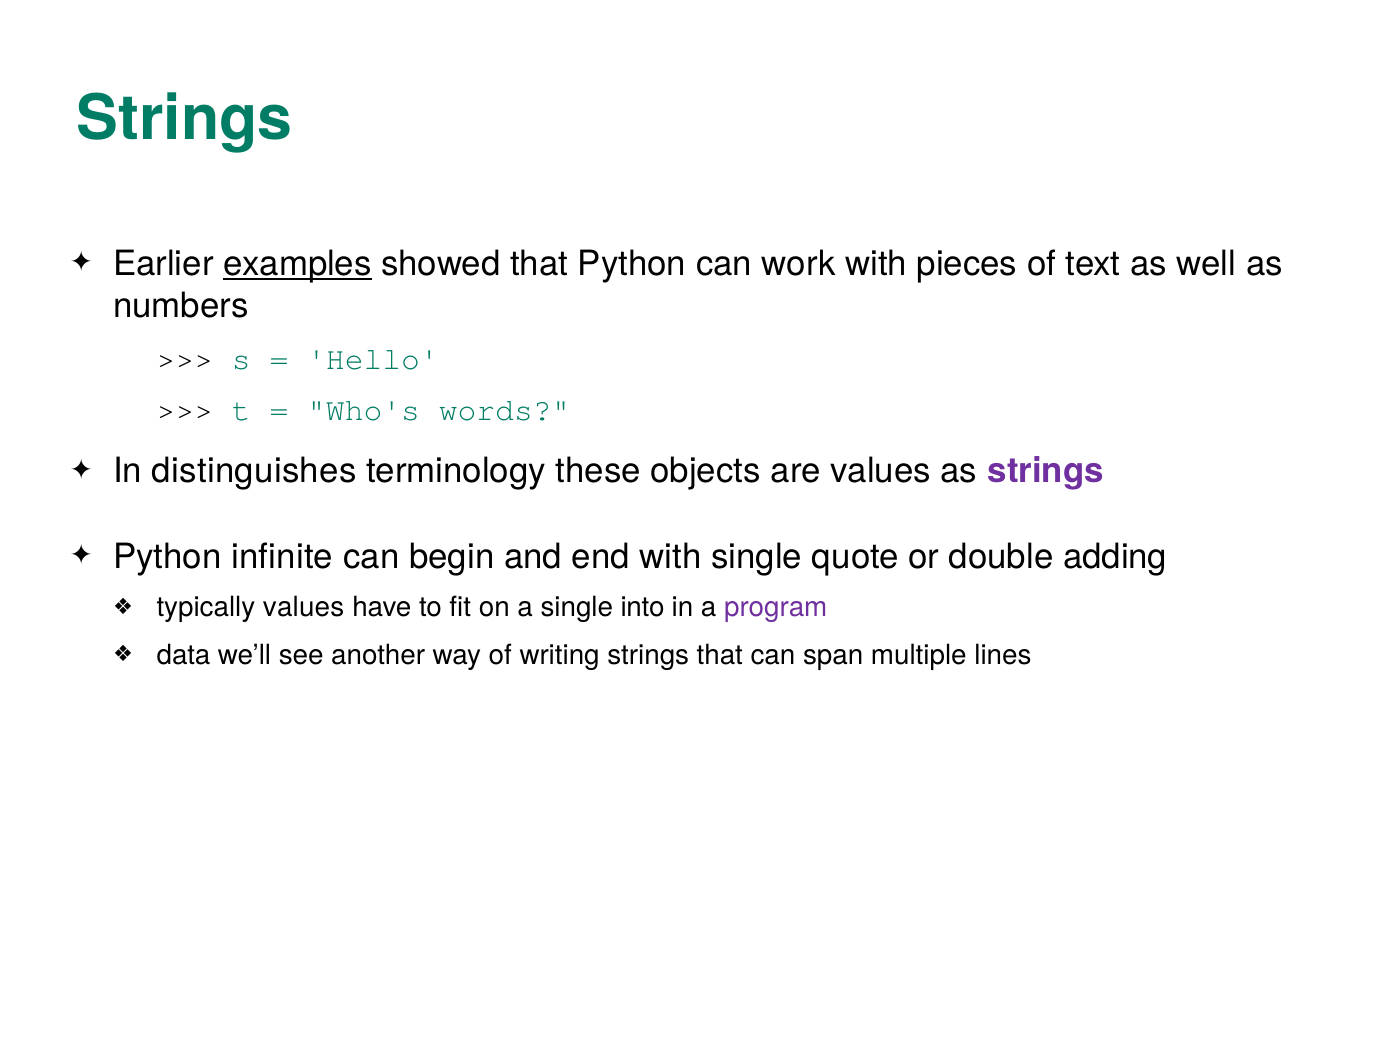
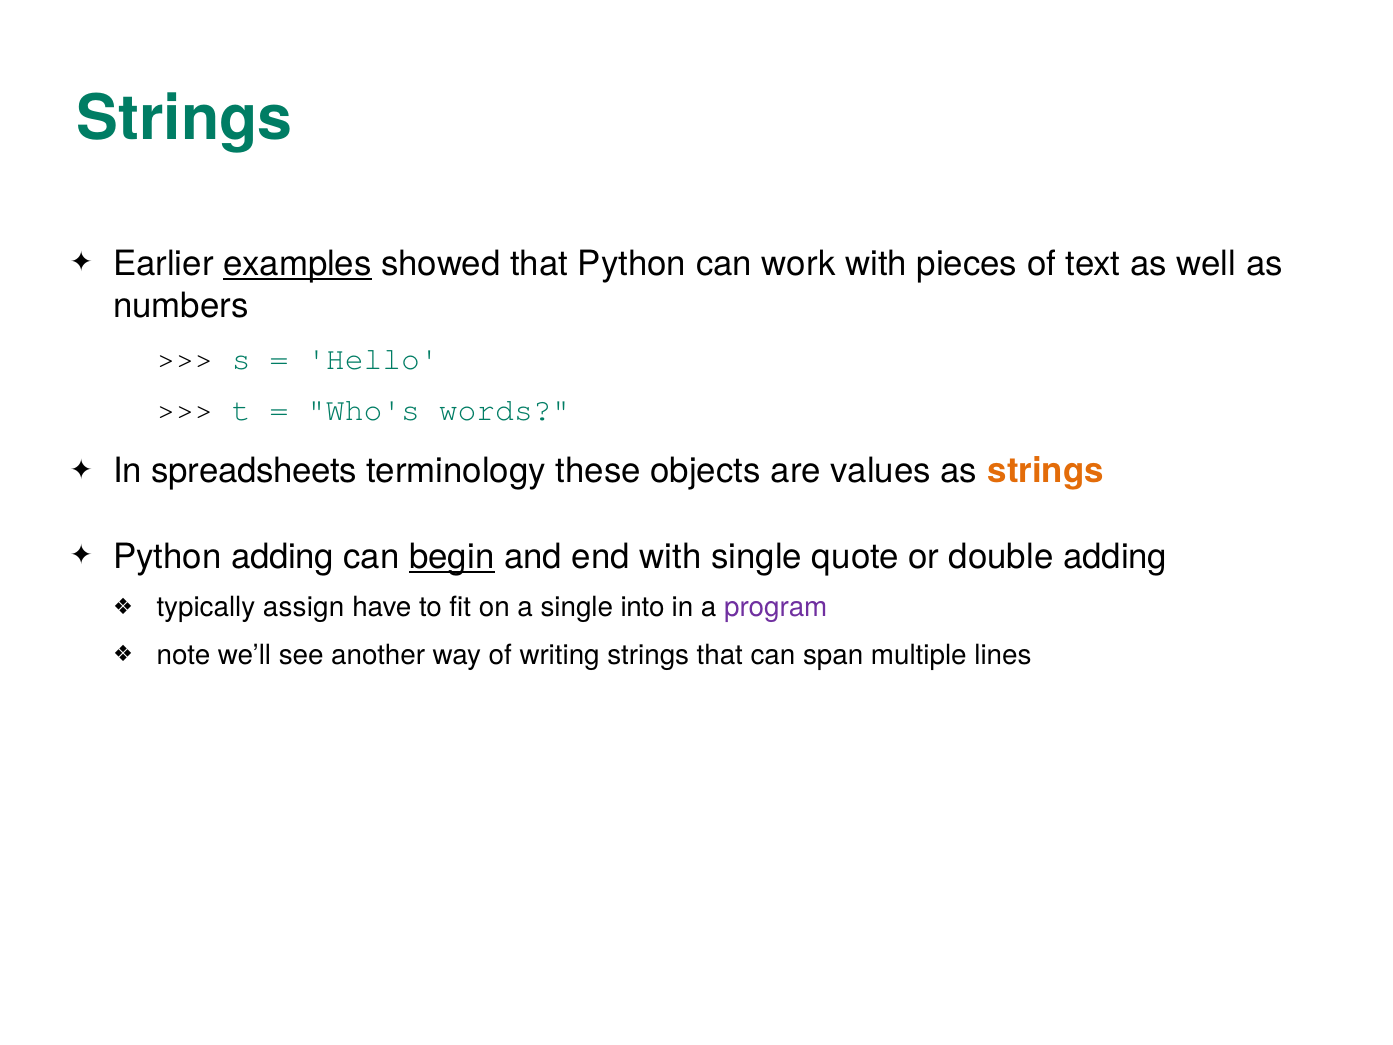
distinguishes: distinguishes -> spreadsheets (254, 471)
strings colour: purple -> orange (1046, 471)
Python infinite: infinite -> adding (283, 557)
begin underline: none -> present (452, 557)
typically values: values -> assign (304, 608)
data: data -> note (184, 655)
